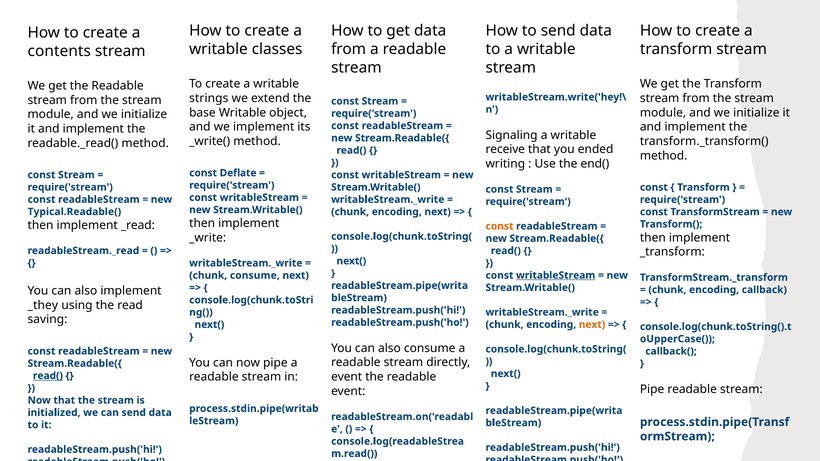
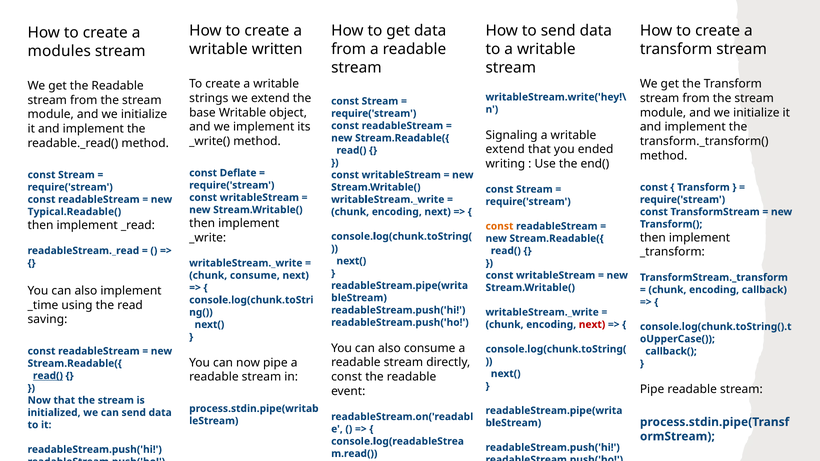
classes: classes -> written (277, 49)
contents: contents -> modules (59, 51)
receive: receive -> extend (505, 150)
writableStream underline: present -> none (556, 275)
_they: _they -> _time (43, 305)
next colour: orange -> red (592, 325)
event: event -> const (347, 377)
